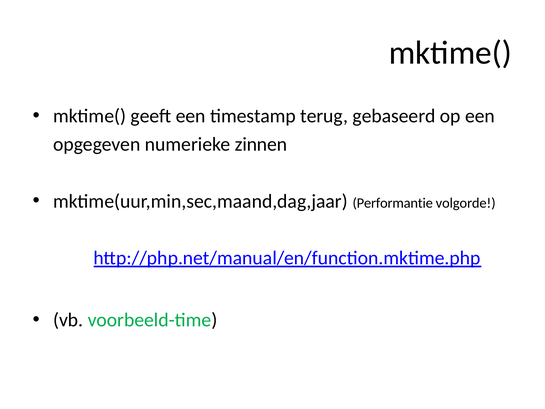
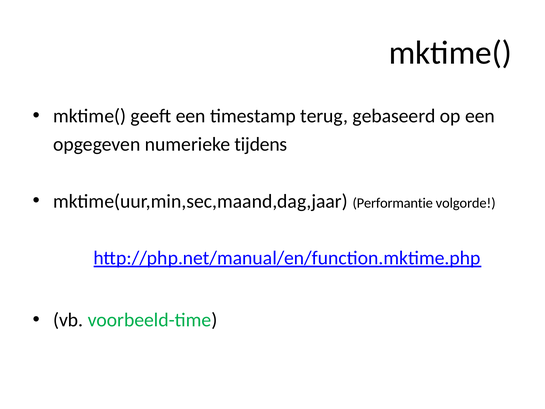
zinnen: zinnen -> tijdens (261, 144)
